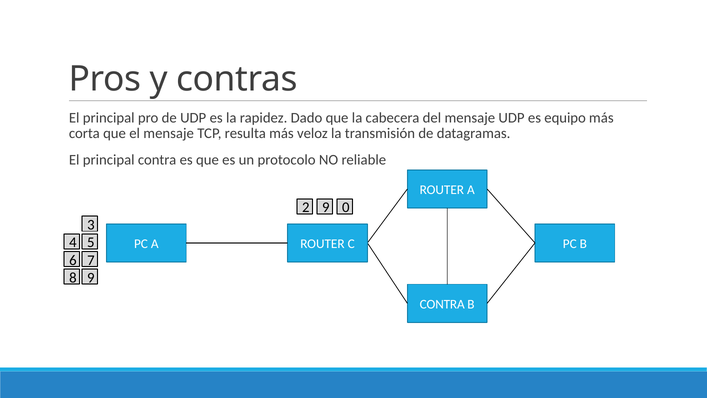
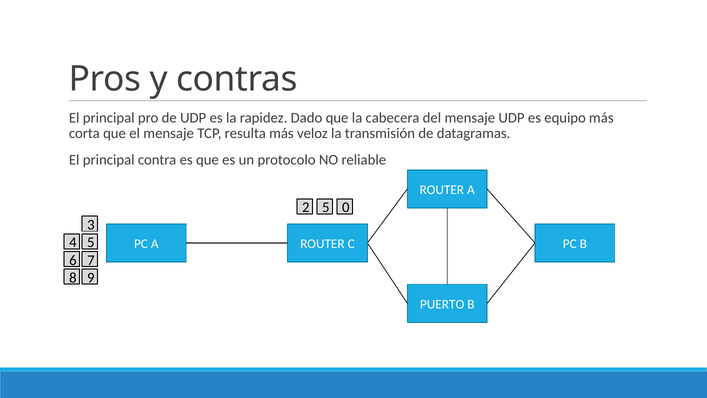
2 9: 9 -> 5 (326, 207)
CONTRA: CONTRA -> PUERTO (442, 304)
